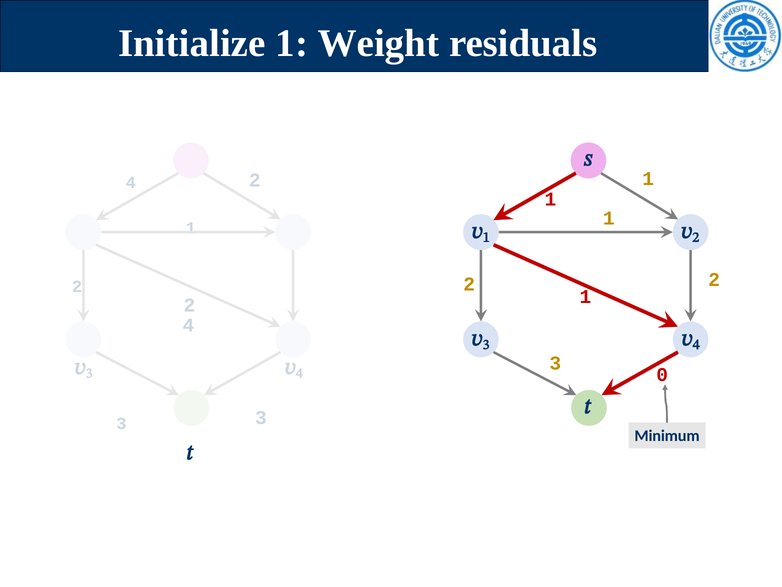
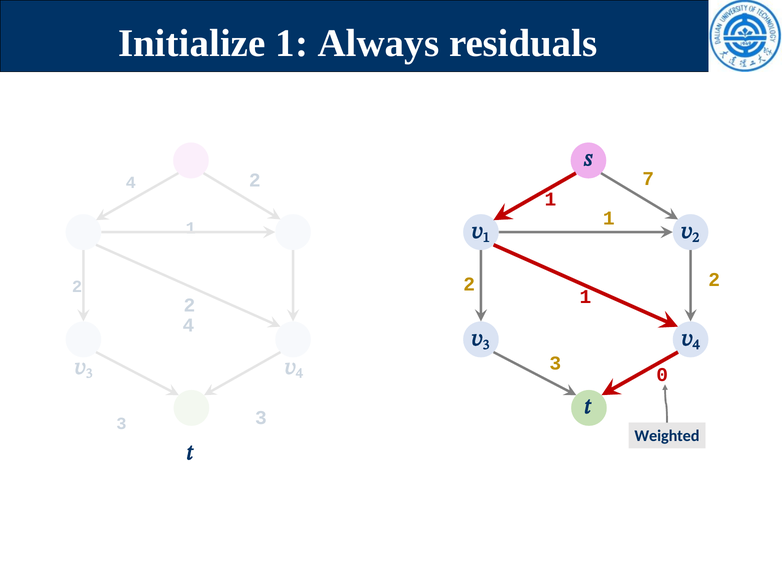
Weight: Weight -> Always (378, 43)
𝑠 1: 1 -> 7 (648, 179)
Minimum: Minimum -> Weighted (667, 435)
